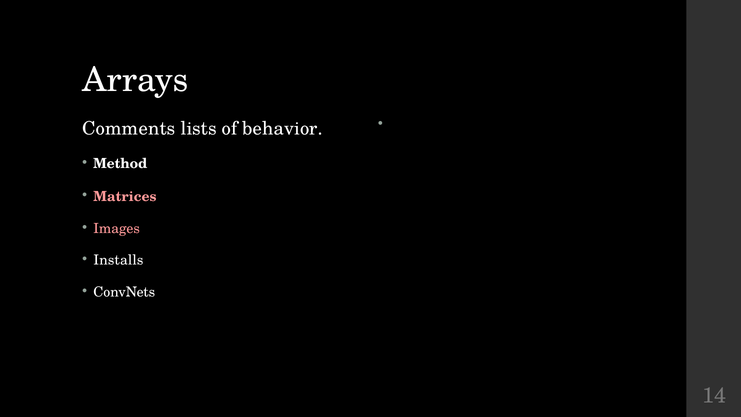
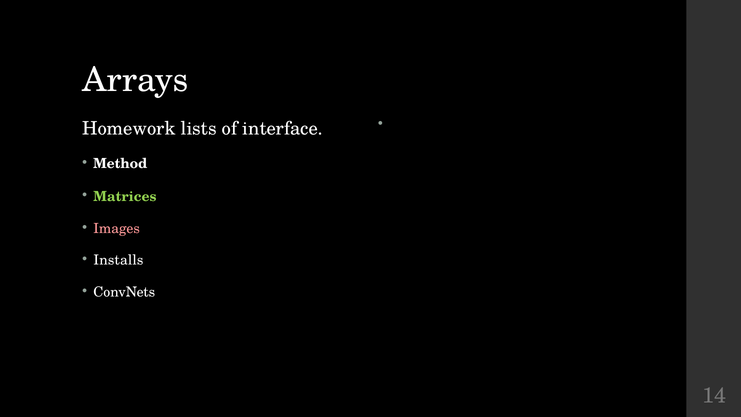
Comments: Comments -> Homework (129, 128)
behavior: behavior -> interface (283, 128)
Matrices colour: pink -> light green (125, 197)
